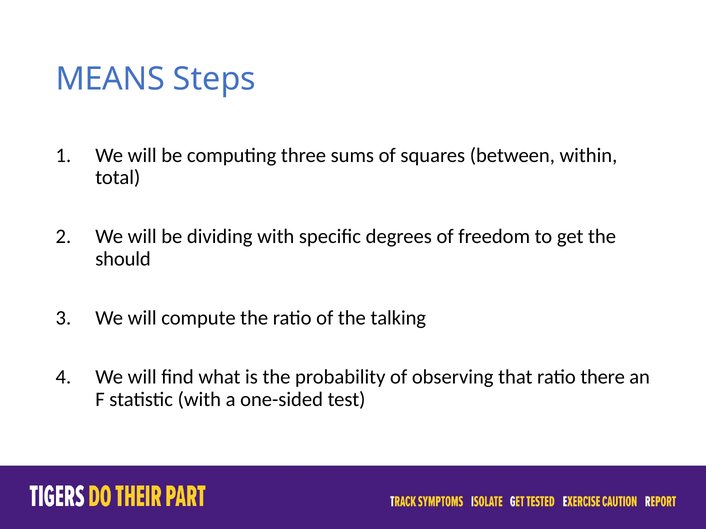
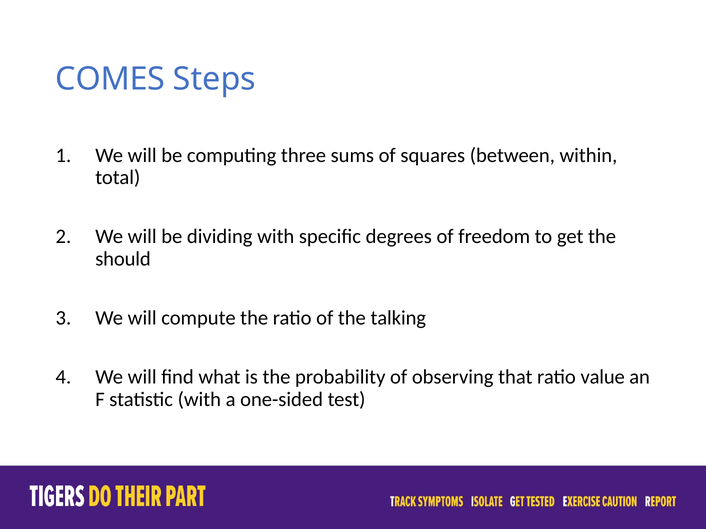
MEANS: MEANS -> COMES (110, 79)
there: there -> value (603, 378)
